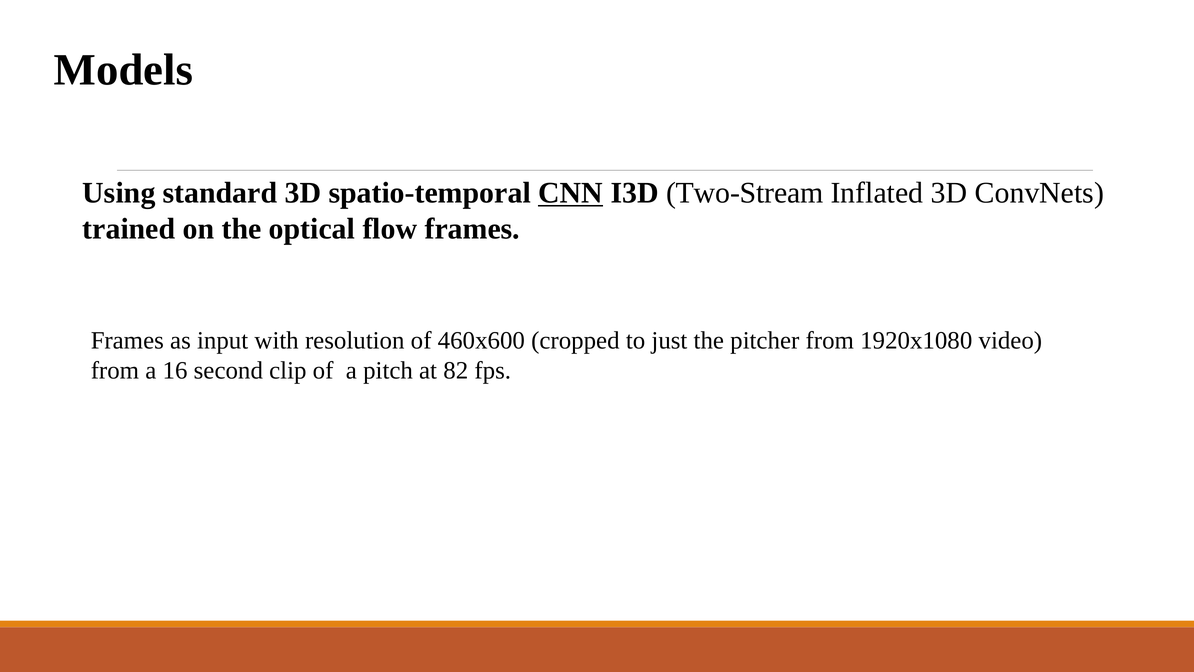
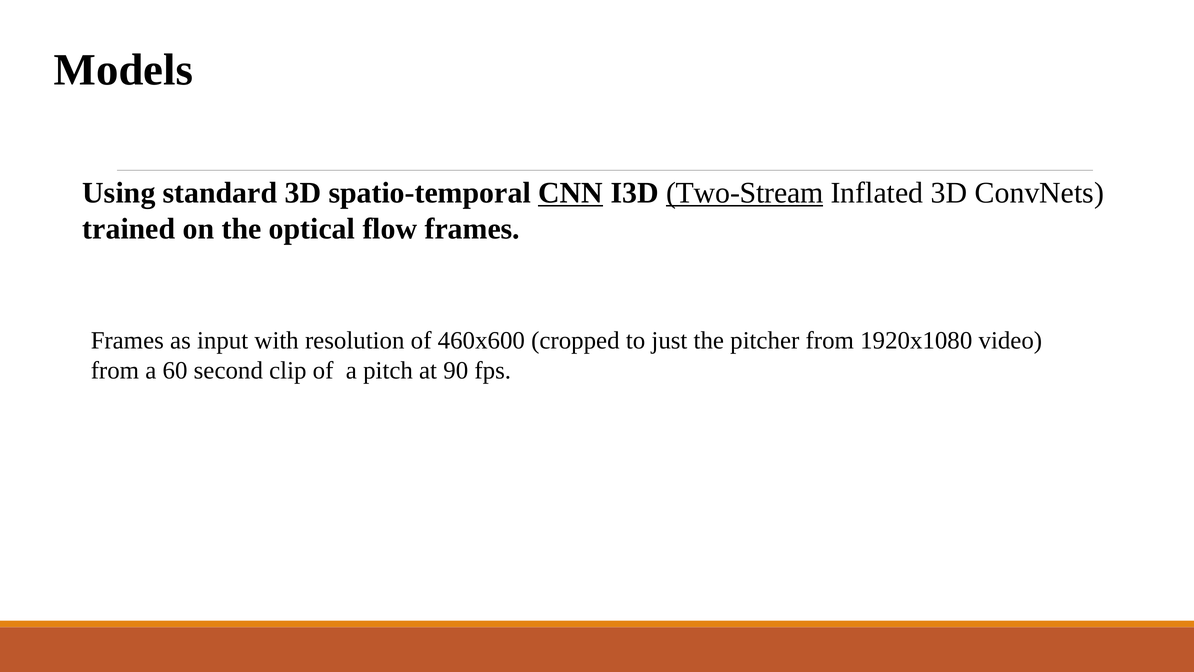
Two-Stream underline: none -> present (745, 193)
16: 16 -> 60 (175, 370)
82: 82 -> 90 (456, 370)
